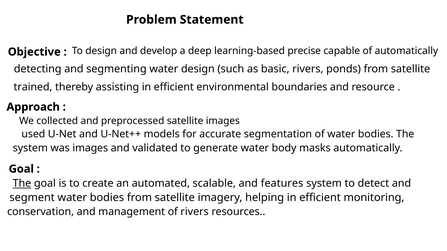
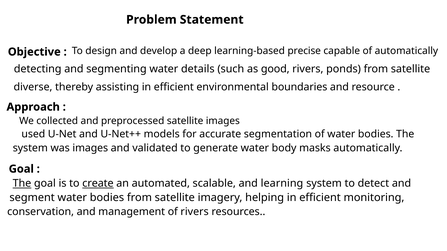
water design: design -> details (198, 69)
basic: basic -> good (275, 69)
trained: trained -> diverse (33, 87)
create underline: none -> present (98, 184)
features: features -> learning (282, 184)
